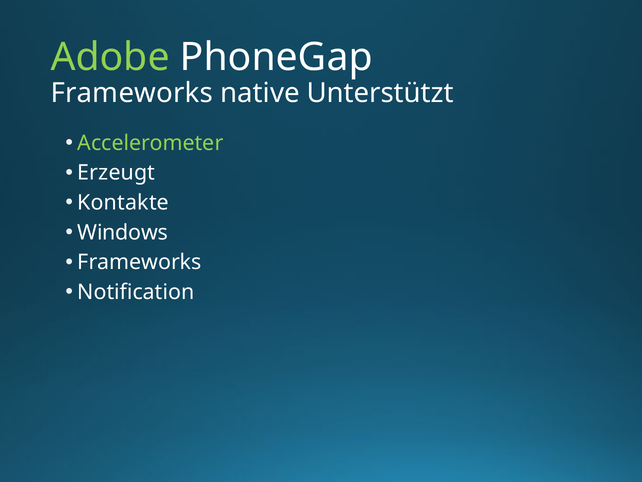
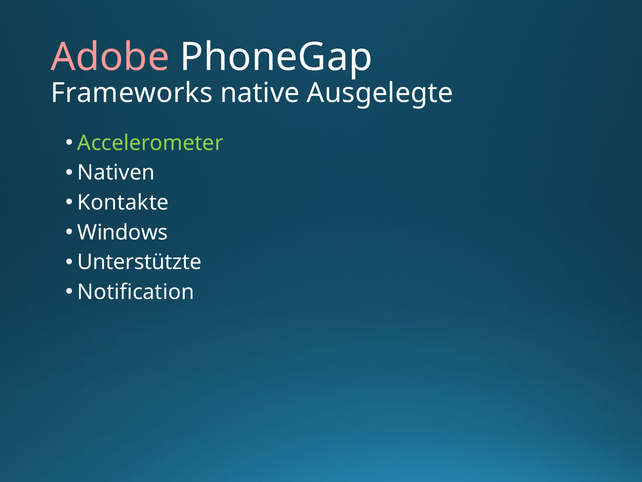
Adobe colour: light green -> pink (110, 57)
Unterstützt: Unterstützt -> Ausgelegte (380, 93)
Erzeugt: Erzeugt -> Nativen (116, 173)
Frameworks: Frameworks -> Unterstützte (140, 262)
